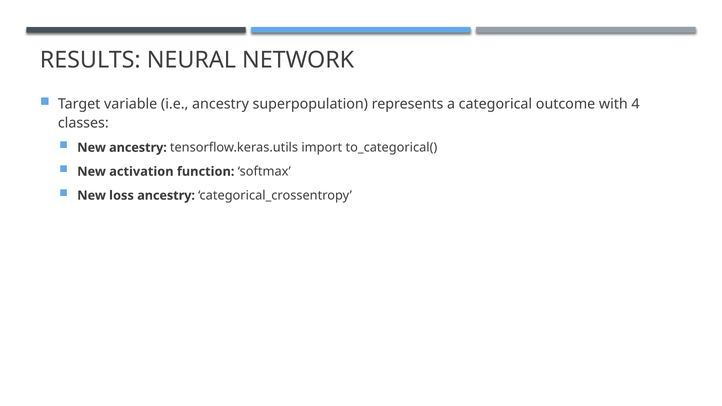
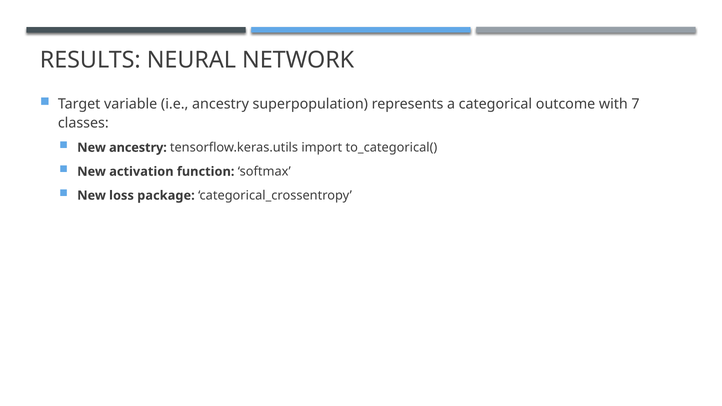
4: 4 -> 7 (635, 104)
loss ancestry: ancestry -> package (166, 196)
